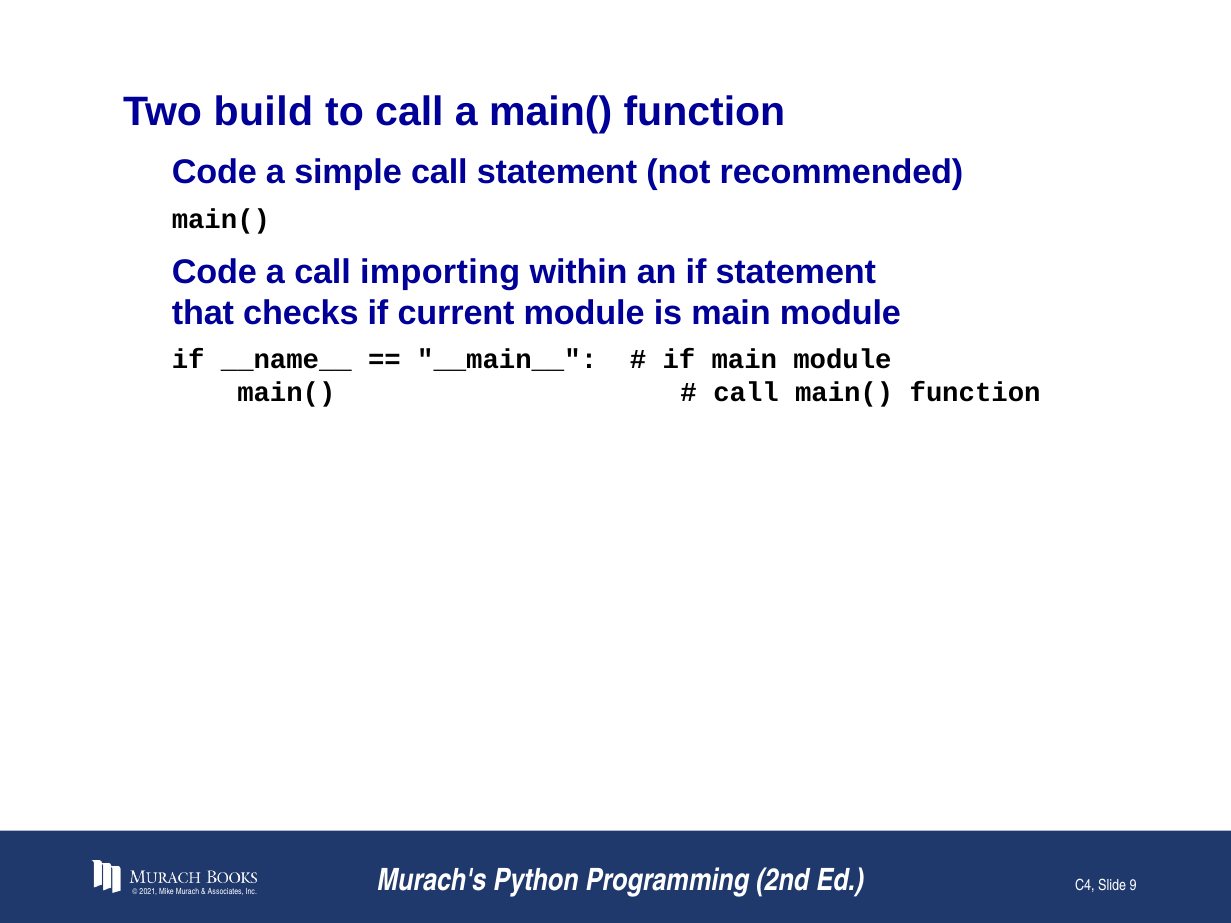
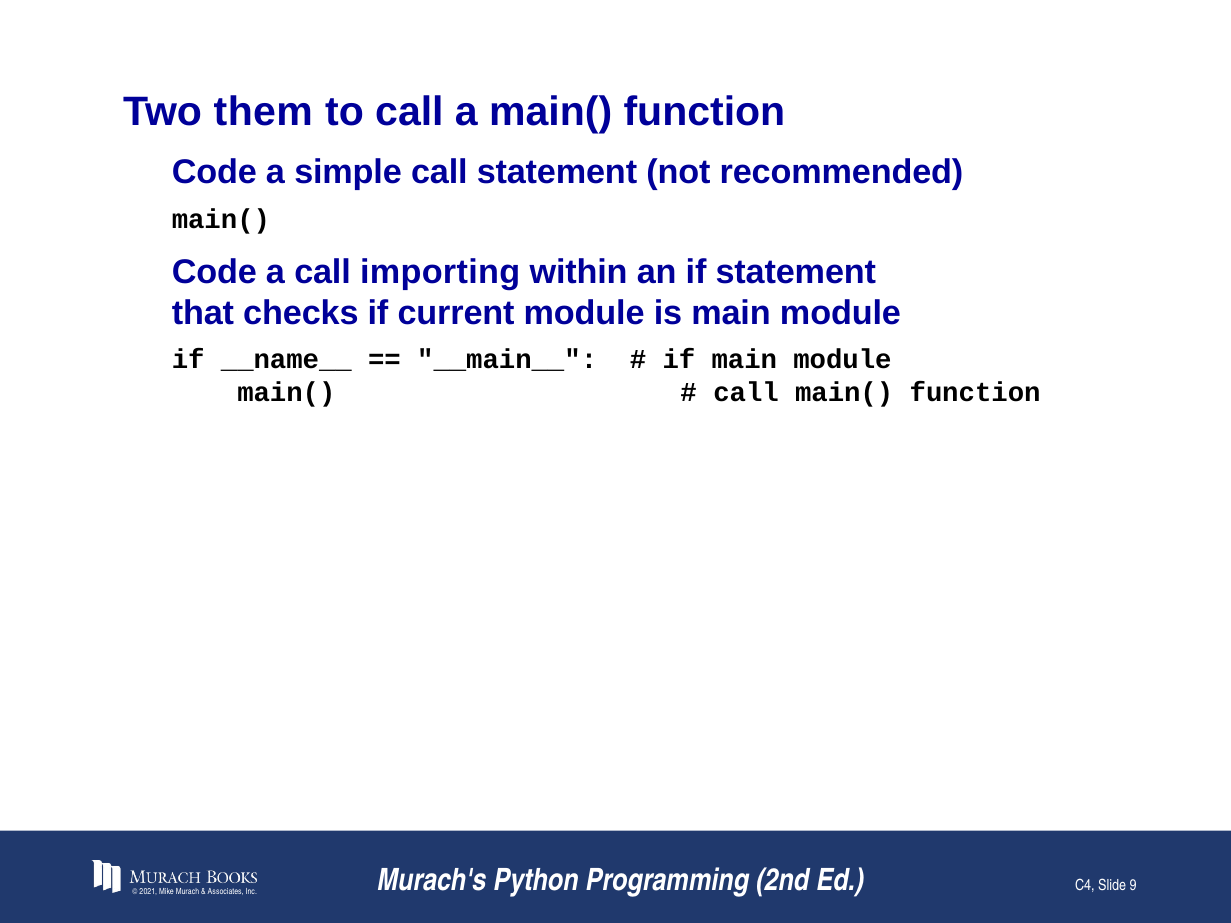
build: build -> them (263, 112)
